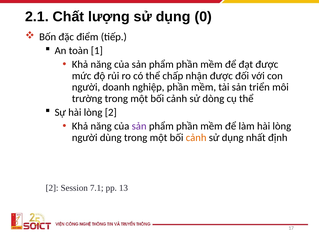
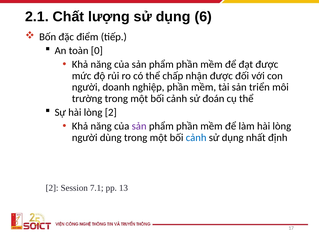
0: 0 -> 6 (203, 17)
1: 1 -> 0 (97, 51)
dòng: dòng -> đoán (213, 99)
cảnh colour: orange -> blue (196, 138)
